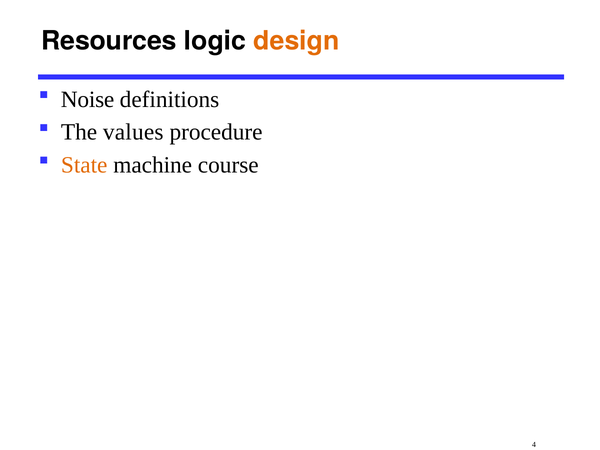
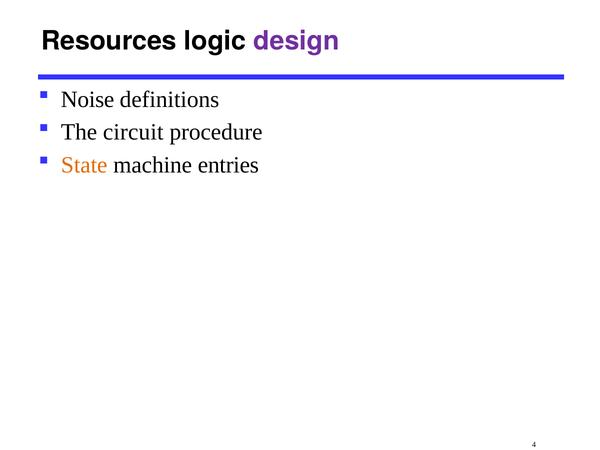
design colour: orange -> purple (296, 41)
values: values -> circuit (133, 132)
course: course -> entries (228, 165)
